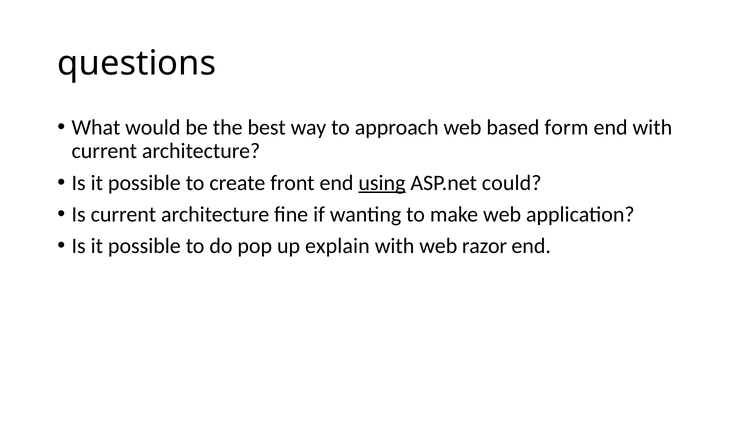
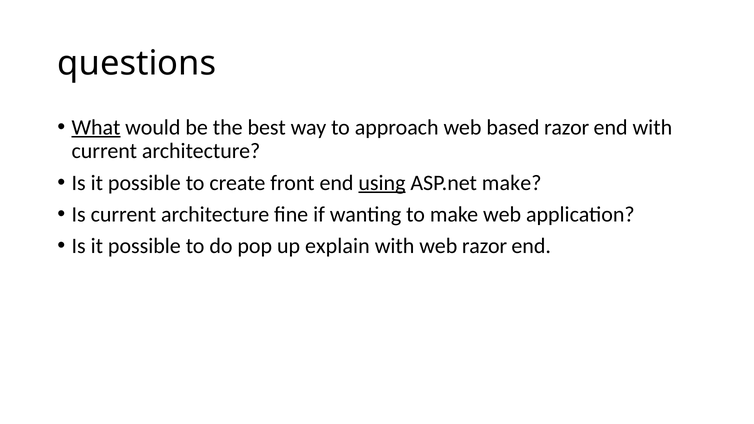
What underline: none -> present (96, 127)
based form: form -> razor (567, 127)
ASP.net could: could -> make (512, 183)
